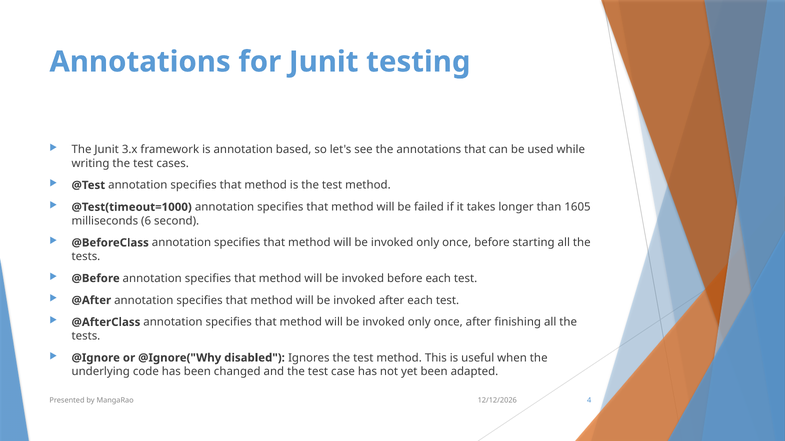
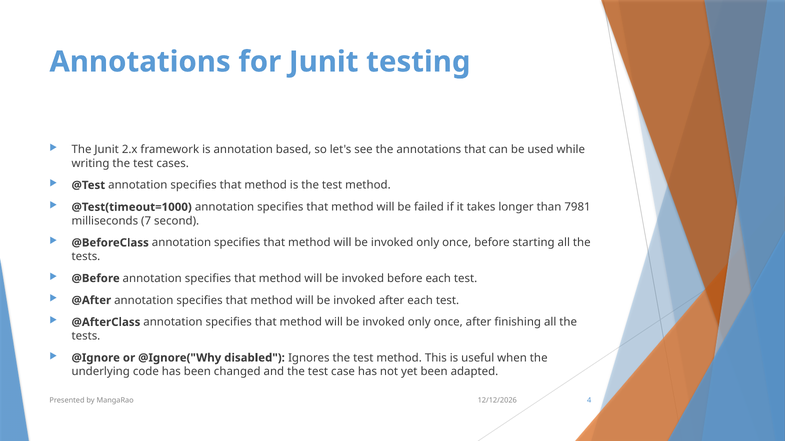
3.x: 3.x -> 2.x (130, 150)
1605: 1605 -> 7981 (578, 207)
6: 6 -> 7 (146, 221)
